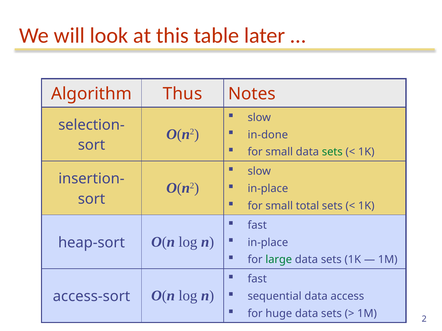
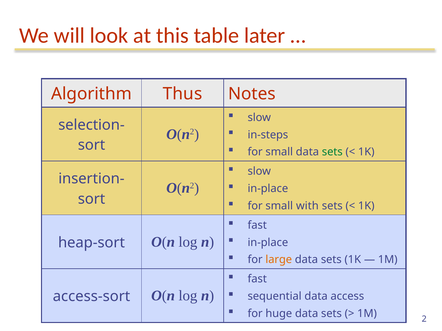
in-done: in-done -> in-steps (268, 135)
total: total -> with (307, 206)
large colour: green -> orange (279, 260)
